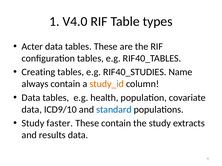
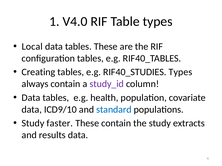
Acter: Acter -> Local (32, 47)
RIF40_STUDIES Name: Name -> Types (180, 72)
study_id colour: orange -> purple (107, 84)
